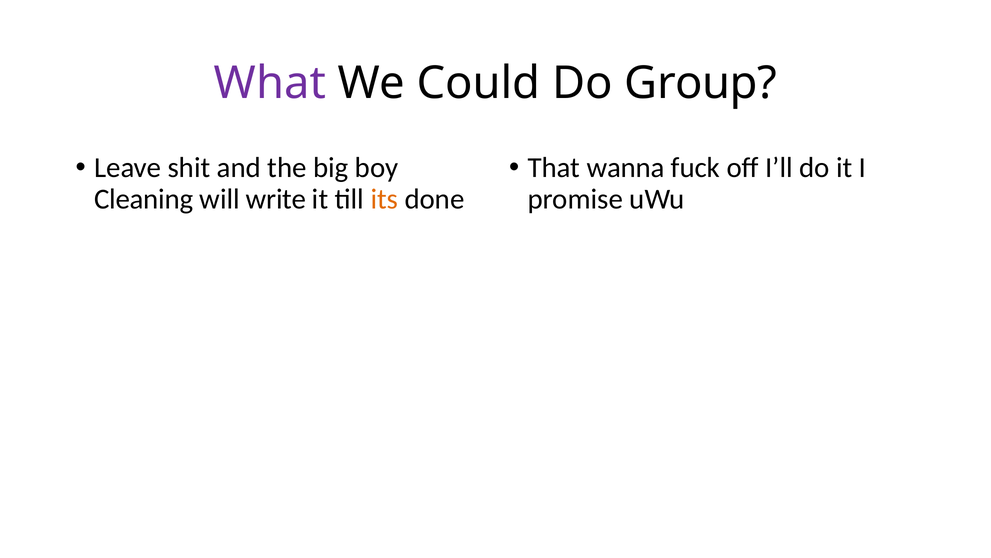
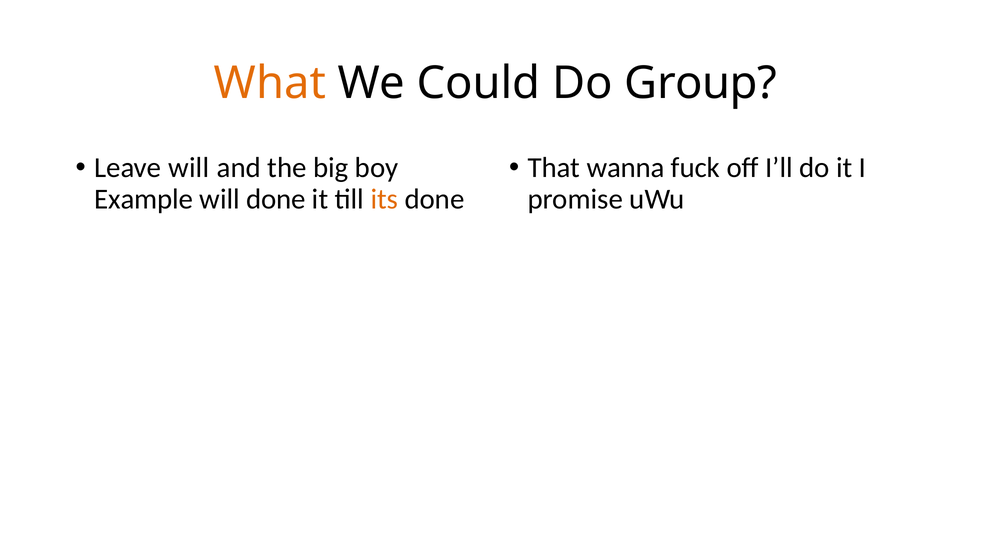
What colour: purple -> orange (270, 83)
Leave shit: shit -> will (189, 168)
Cleaning: Cleaning -> Example (144, 199)
will write: write -> done (276, 199)
